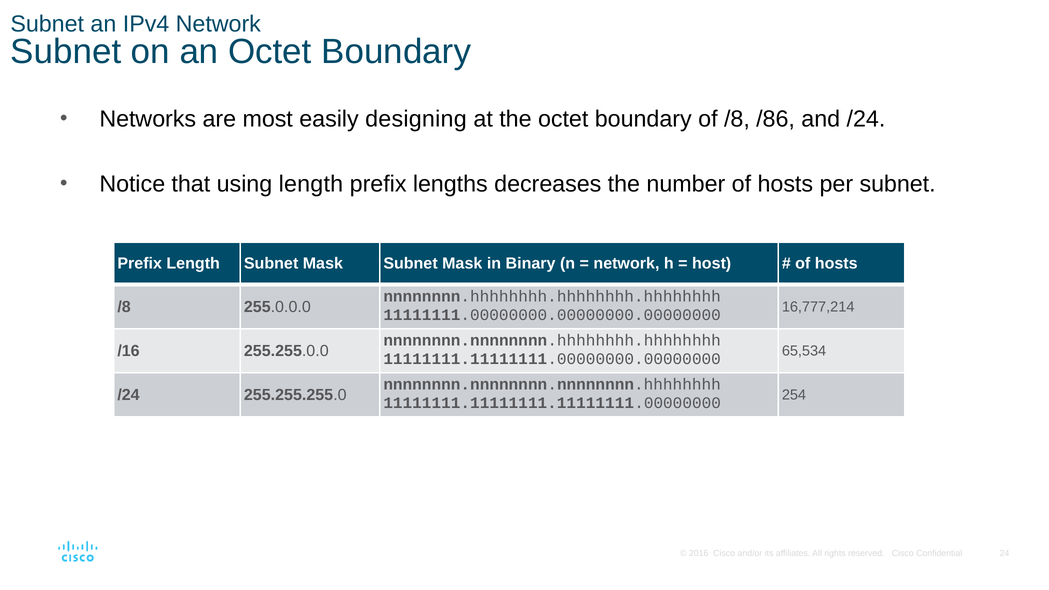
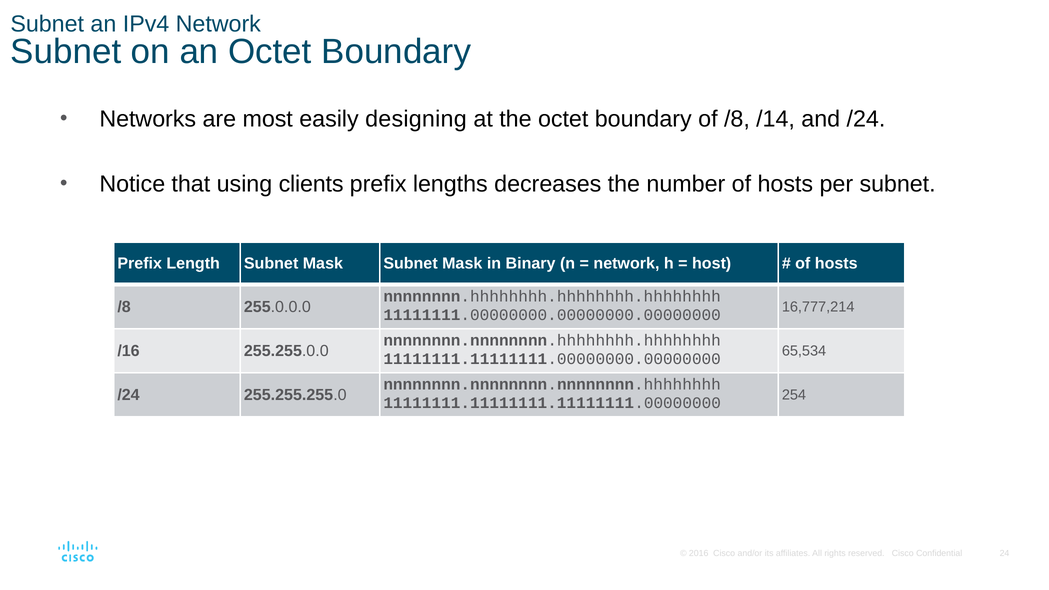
/86: /86 -> /14 (776, 119)
using length: length -> clients (311, 184)
